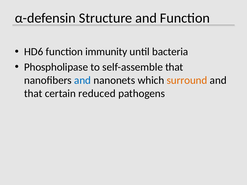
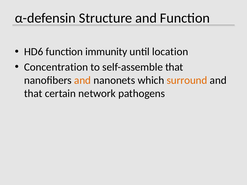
bacteria: bacteria -> location (170, 52)
Phospholipase: Phospholipase -> Concentration (56, 67)
and colour: blue -> orange (83, 80)
reduced: reduced -> network (97, 94)
